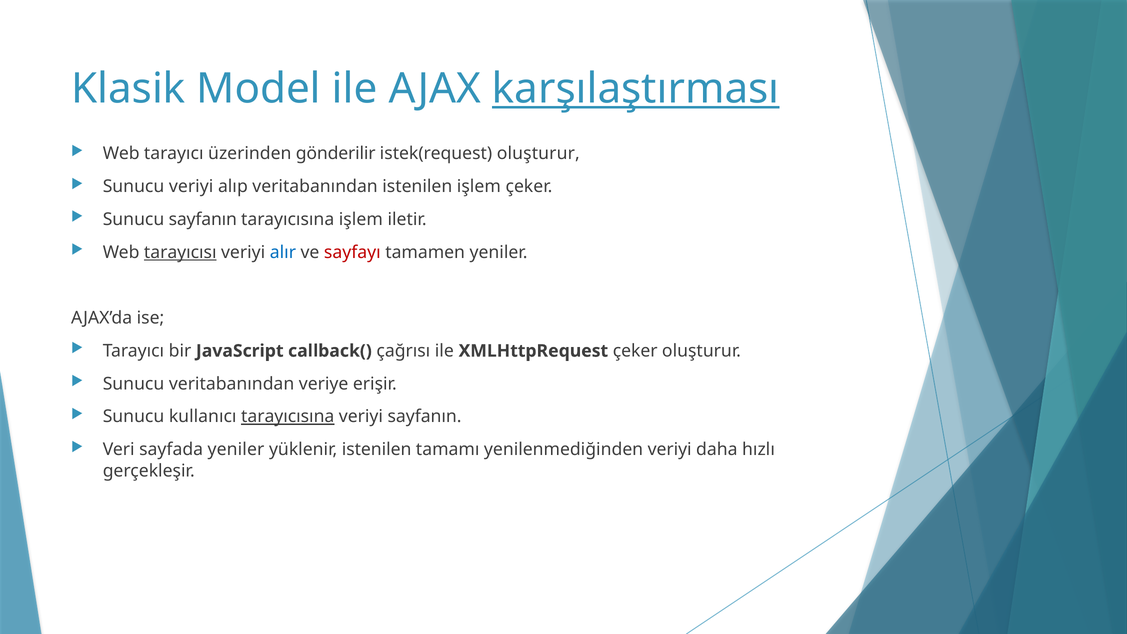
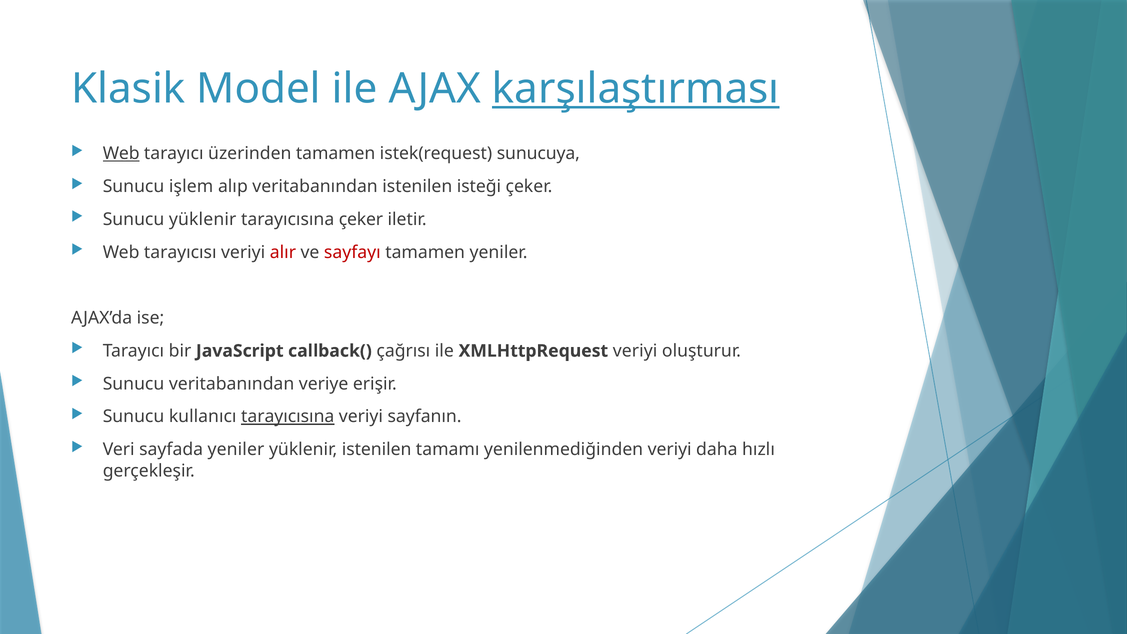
Web underline: none -> present (121, 154)
üzerinden gönderilir: gönderilir -> tamamen (336, 154)
istek(request oluşturur: oluşturur -> sunucuya (538, 154)
Sunucu veriyi: veriyi -> işlem (191, 186)
istenilen işlem: işlem -> isteği (479, 186)
Sunucu sayfanın: sayfanın -> yüklenir (203, 219)
tarayıcısına işlem: işlem -> çeker (361, 219)
tarayıcısı underline: present -> none (180, 252)
alır colour: blue -> red (283, 252)
XMLHttpRequest çeker: çeker -> veriyi (635, 351)
